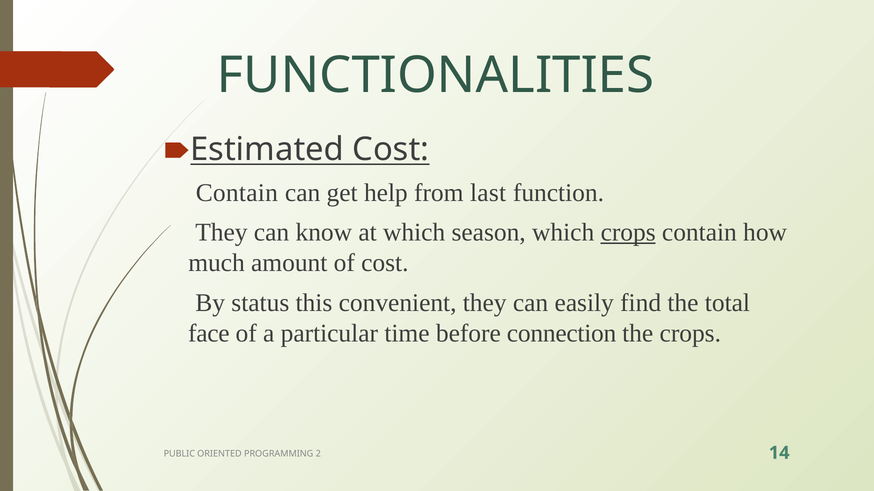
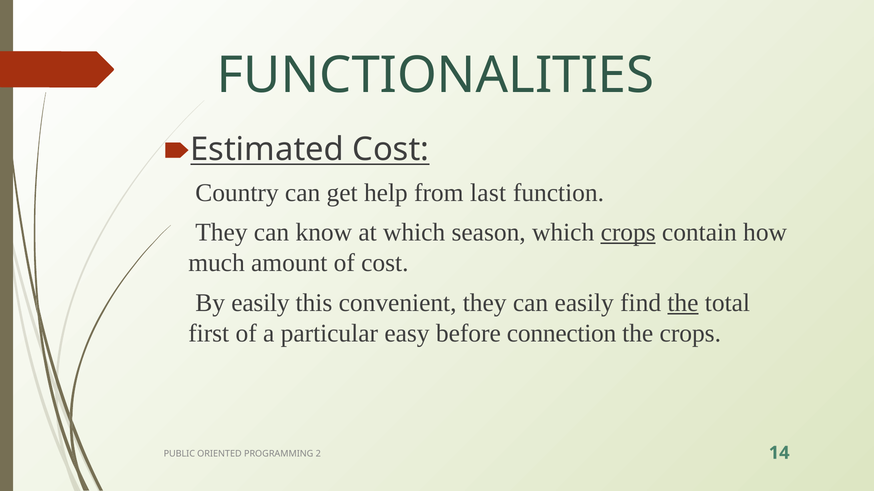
Contain: Contain -> Country (237, 193)
By status: status -> easily (260, 303)
the underline: none -> present (683, 303)
face: face -> first (209, 334)
time: time -> easy (407, 334)
